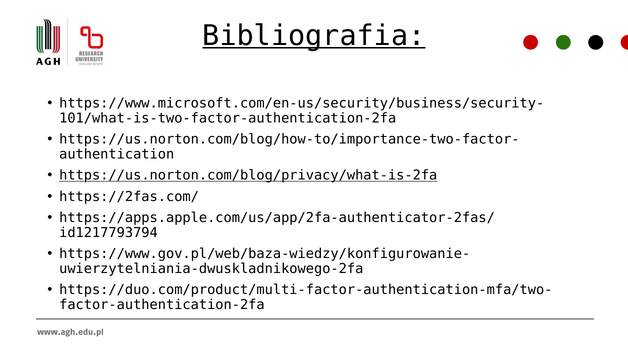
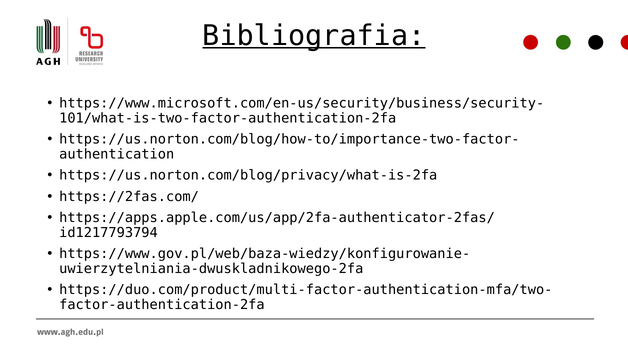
https://us.norton.com/blog/privacy/what-is-2fa underline: present -> none (248, 175)
